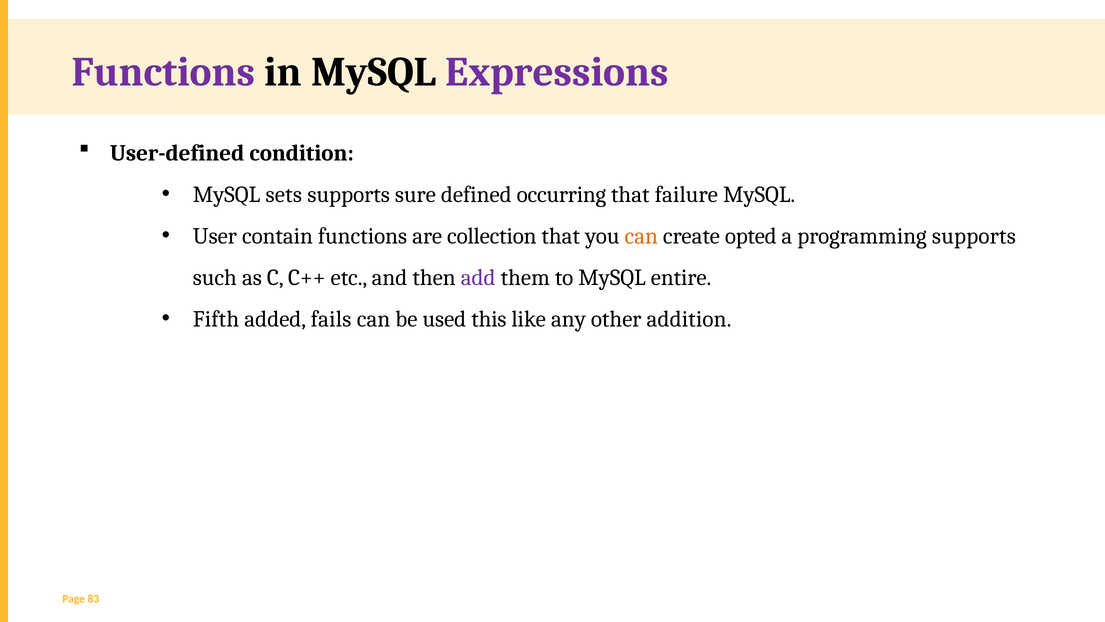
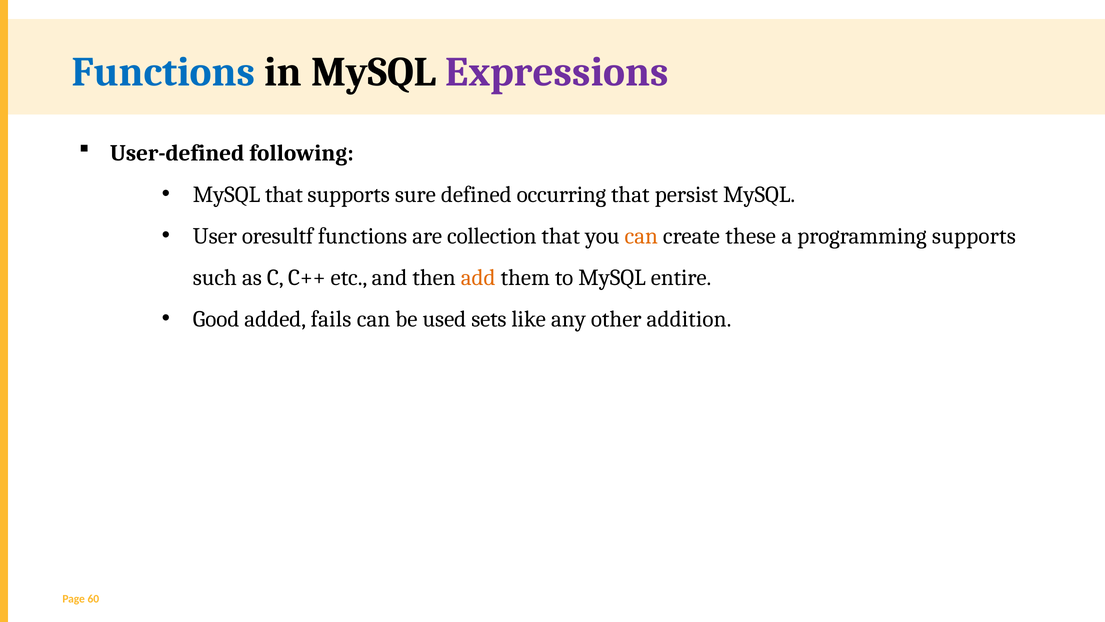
Functions colour: purple -> blue (163, 72)
condition: condition -> following (302, 153)
MySQL sets: sets -> that (284, 194)
failure: failure -> persist (686, 194)
contain: contain -> oresultf (278, 236)
opted: opted -> these (751, 236)
add colour: purple -> orange (478, 277)
Fifth: Fifth -> Good (216, 319)
this: this -> sets (489, 319)
83: 83 -> 60 (93, 599)
